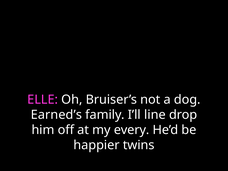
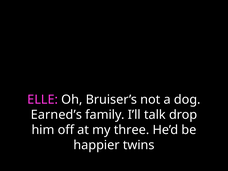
line: line -> talk (155, 115)
every: every -> three (132, 130)
